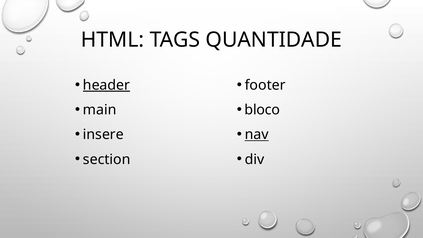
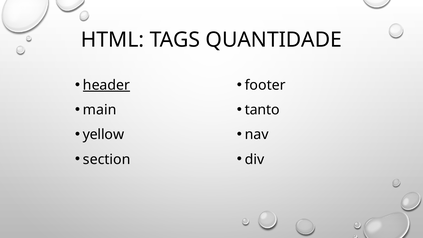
bloco: bloco -> tanto (262, 110)
insere: insere -> yellow (103, 135)
nav underline: present -> none (257, 135)
